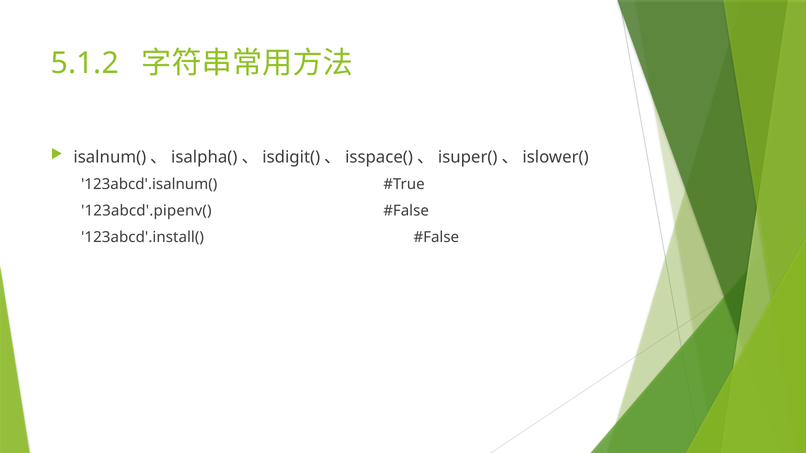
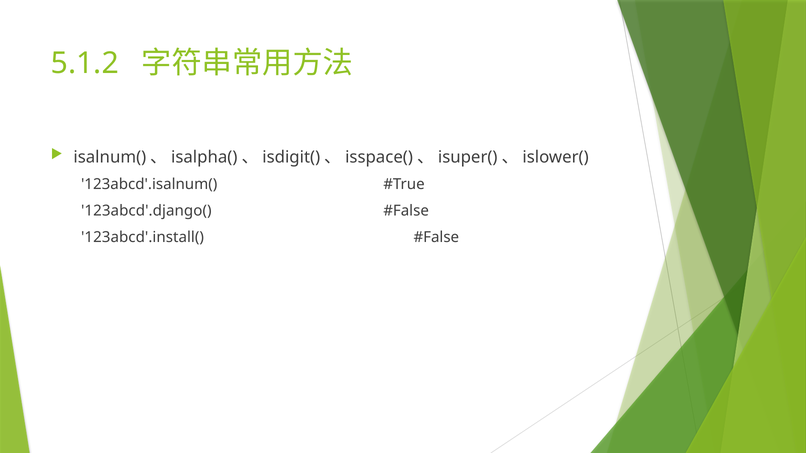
123abcd'.pipenv(: 123abcd'.pipenv( -> 123abcd'.django( (146, 211)
